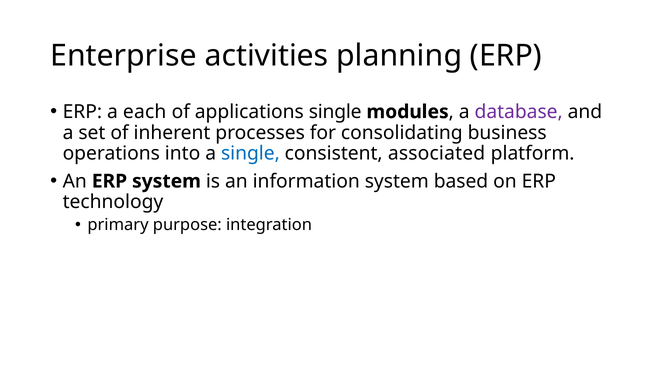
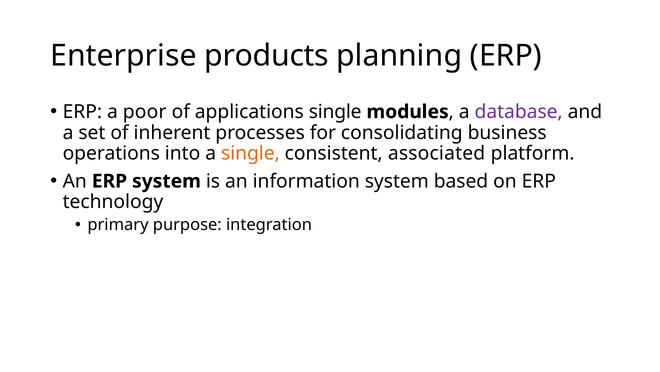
activities: activities -> products (267, 55)
each: each -> poor (145, 112)
single colour: blue -> orange (250, 153)
